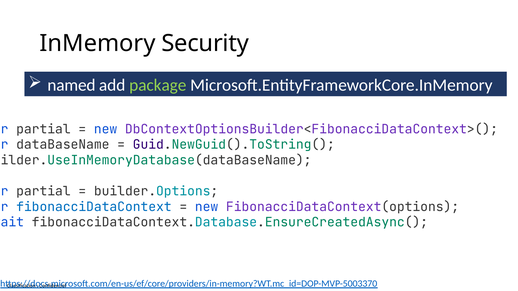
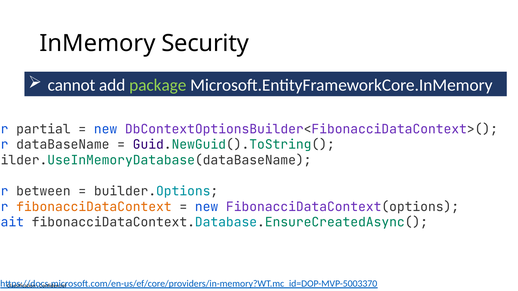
named: named -> cannot (71, 85)
partial: partial -> between (43, 192)
fibonacciDataContext colour: blue -> orange (94, 207)
